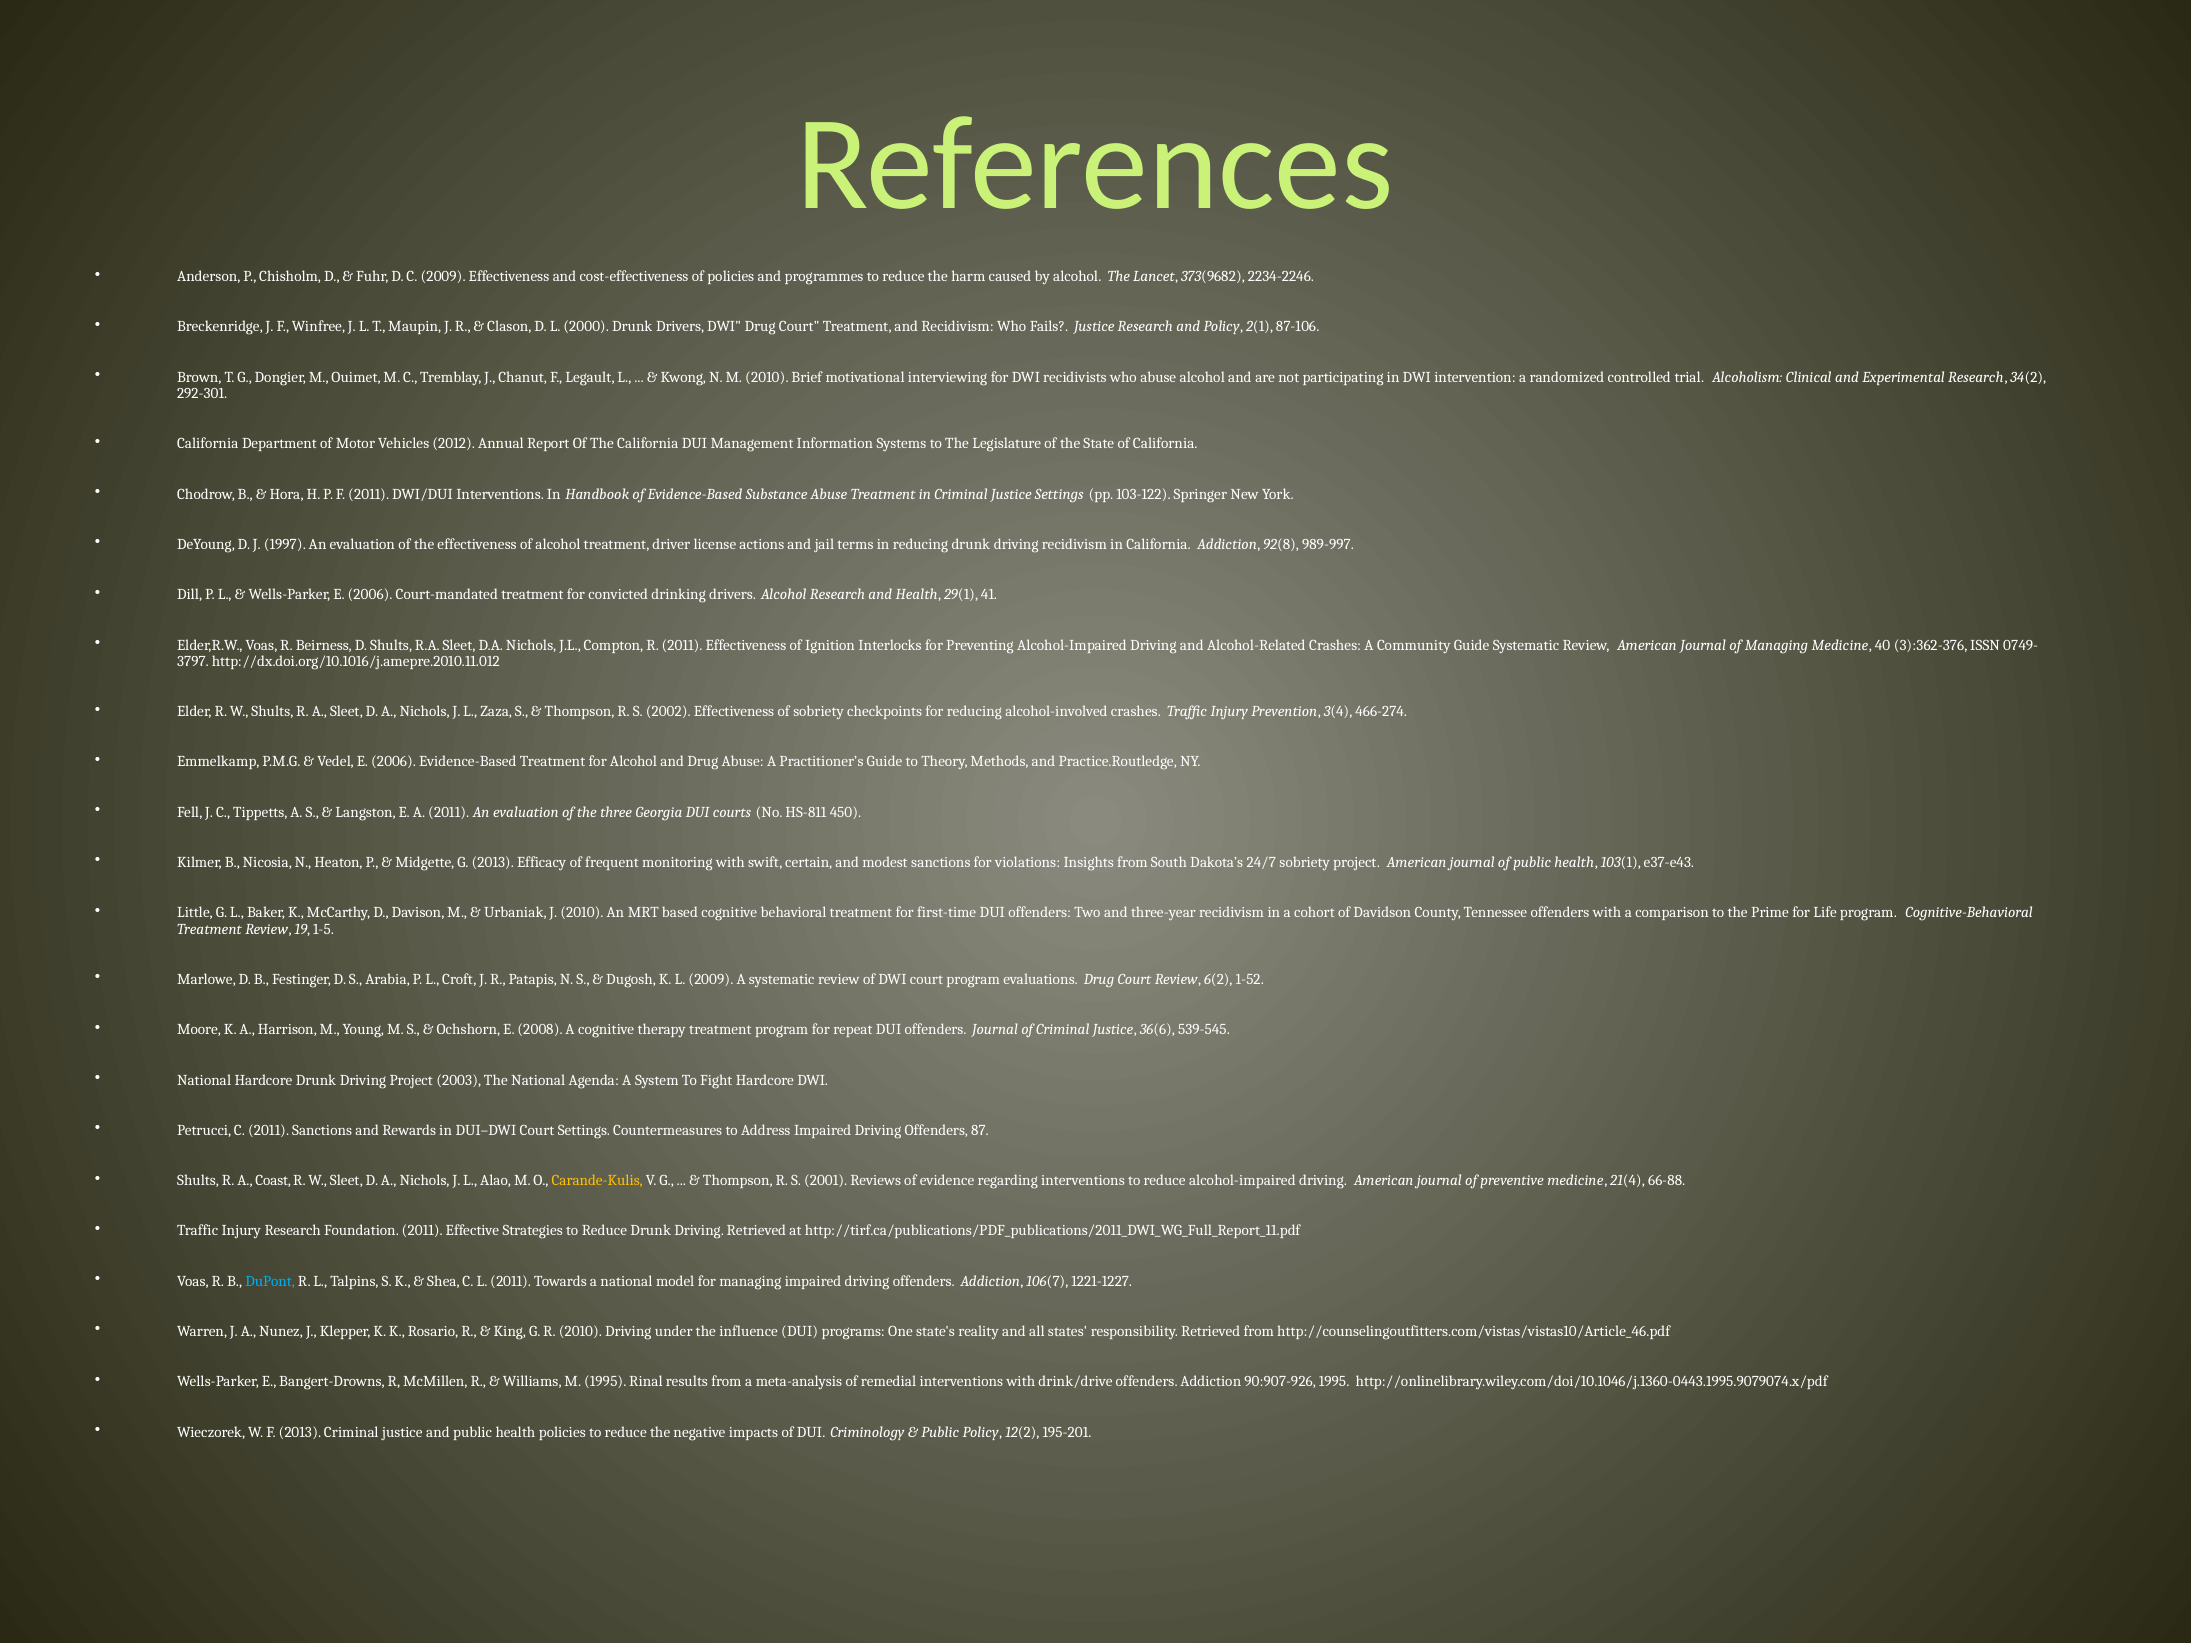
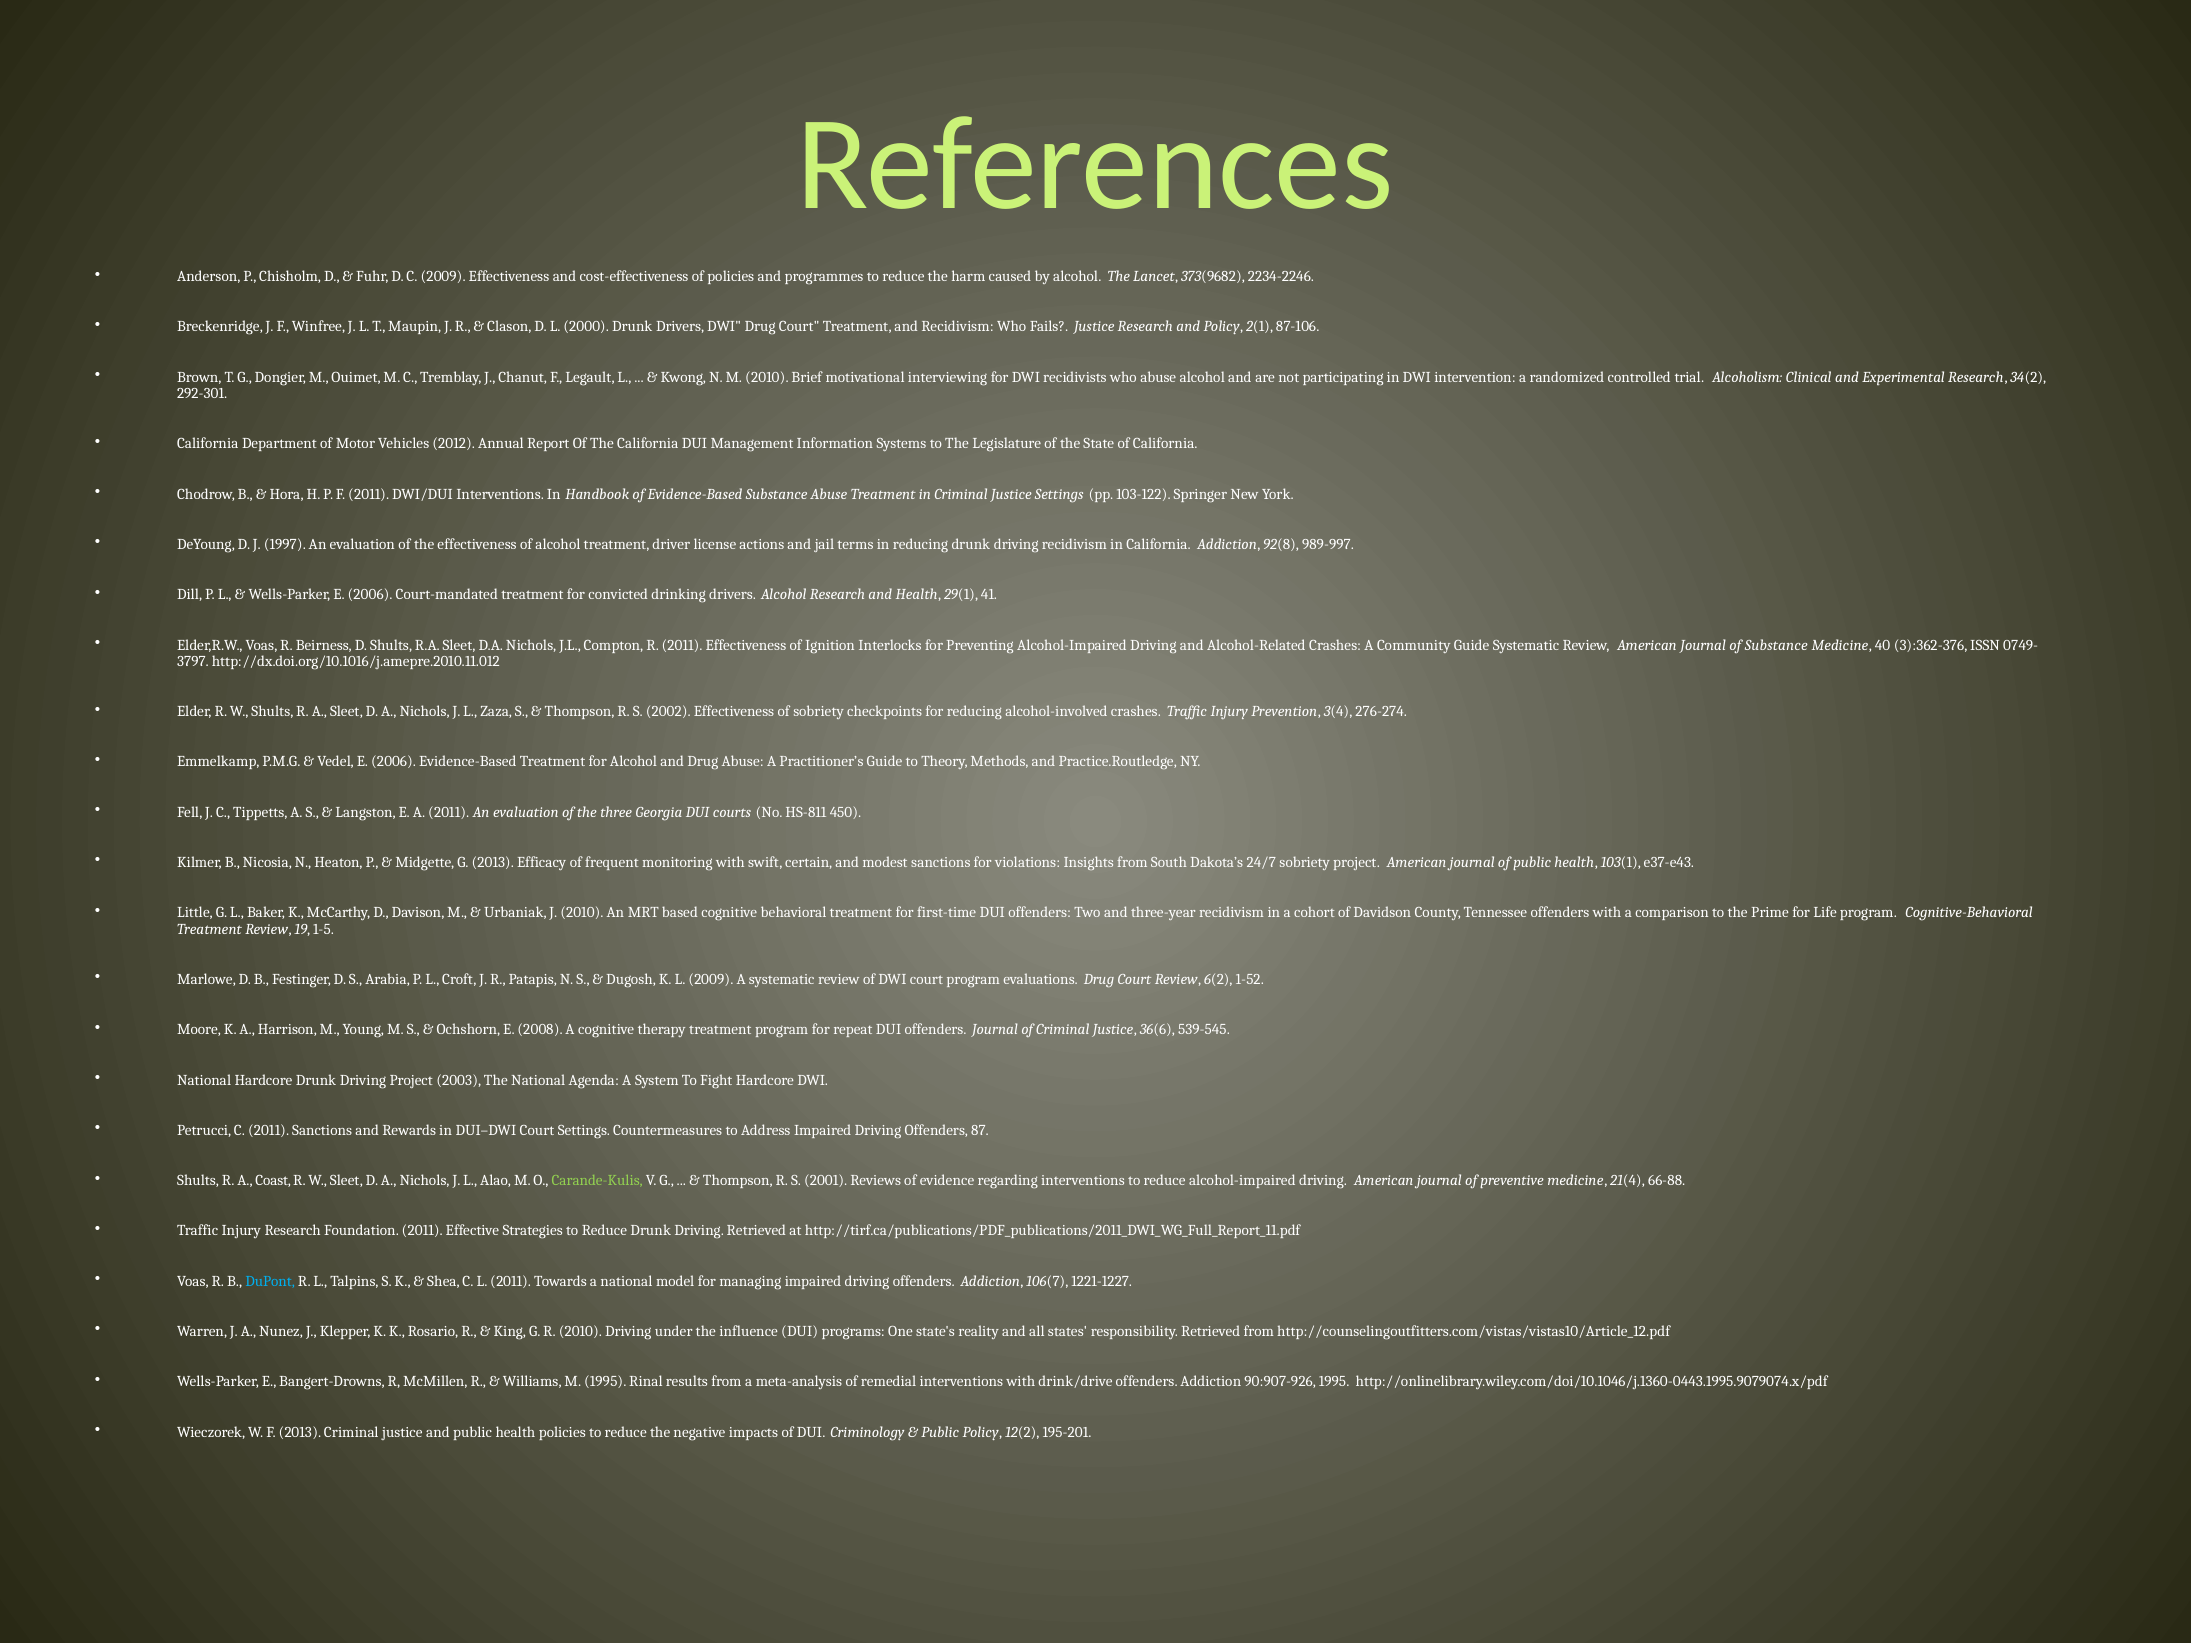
of Managing: Managing -> Substance (1776, 645)
466-274: 466-274 -> 276-274 (1381, 712)
Carande-Kulis colour: yellow -> light green (597, 1181)
http://counselingoutfitters.com/vistas/vistas10/Article_46.pdf: http://counselingoutfitters.com/vistas/vistas10/Article_46.pdf -> http://counselingoutfitters.com/vistas/vistas10/Article_12.pdf (1474, 1332)
